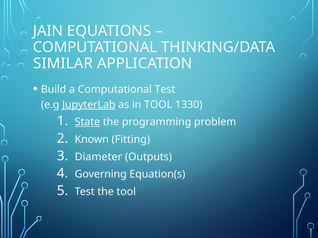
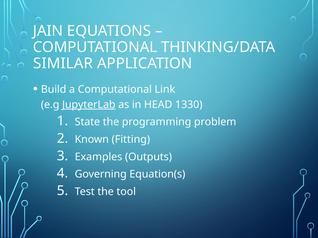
Computational Test: Test -> Link (165, 89)
in TOOL: TOOL -> HEAD (158, 105)
State underline: present -> none (87, 122)
Diameter: Diameter -> Examples (98, 157)
